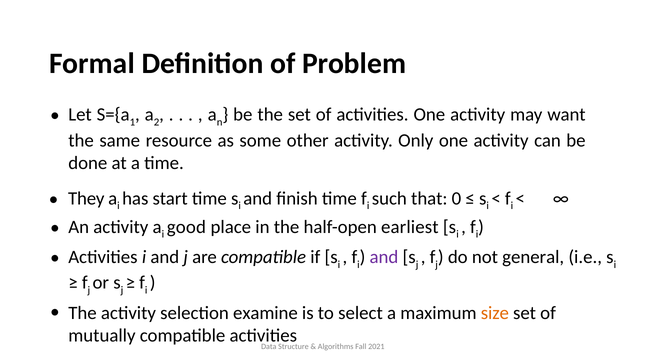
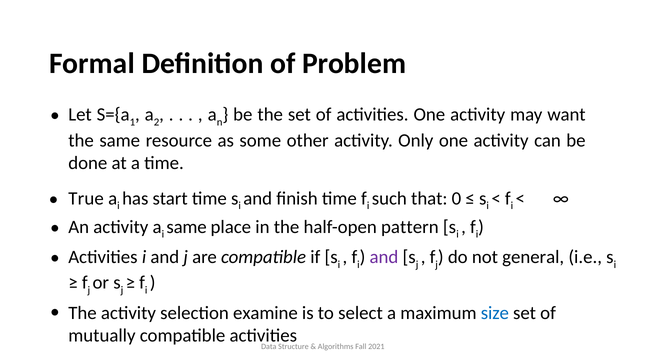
They: They -> True (86, 199)
i good: good -> same (187, 227)
earliest: earliest -> pattern (410, 227)
size colour: orange -> blue (495, 313)
